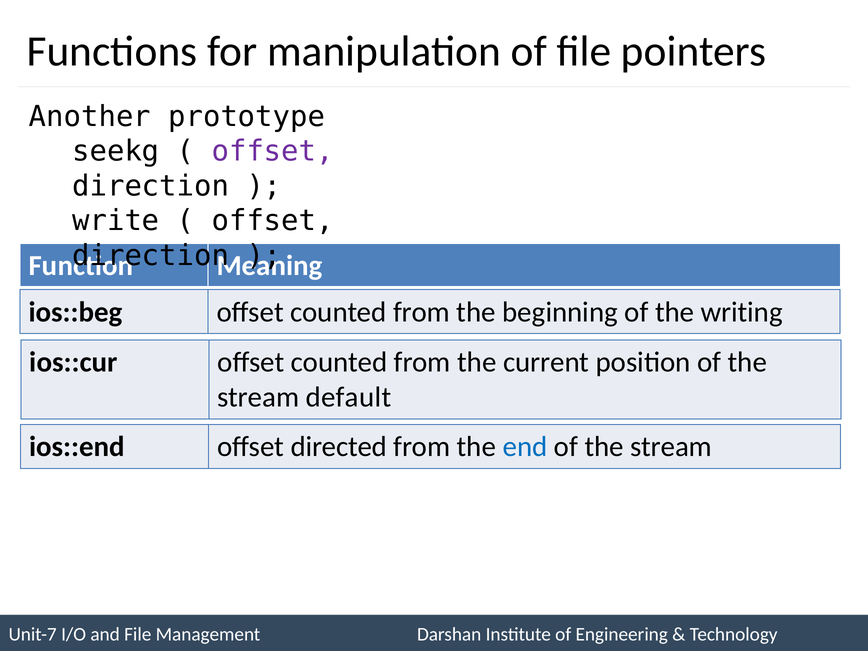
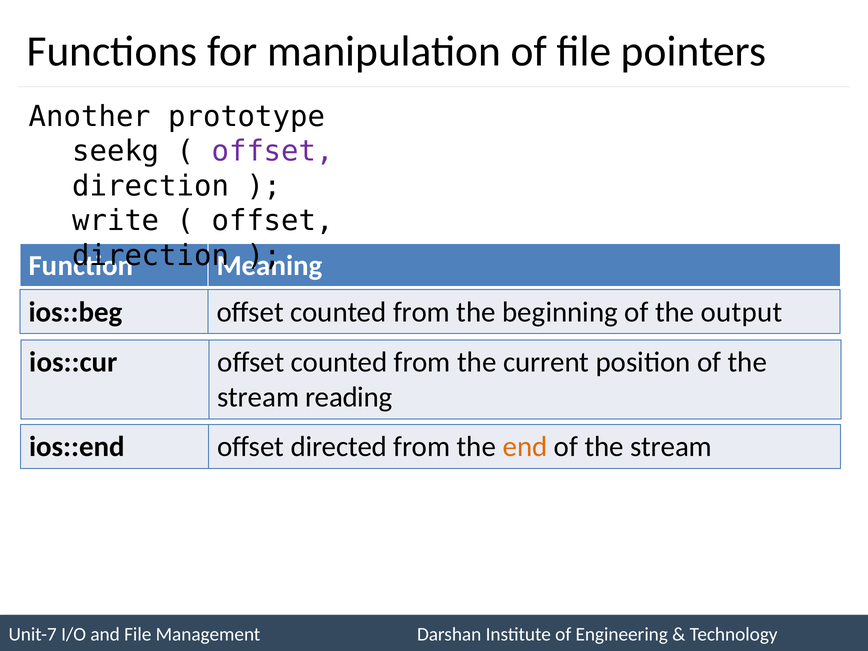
writing: writing -> output (742, 312)
default: default -> reading (349, 397)
end colour: blue -> orange (525, 447)
